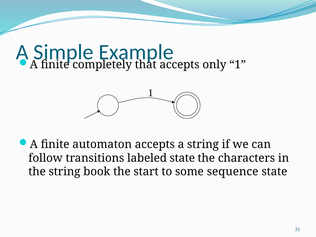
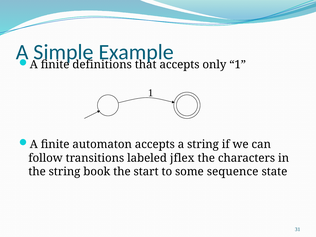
completely: completely -> definitions (102, 65)
labeled state: state -> jflex (182, 158)
